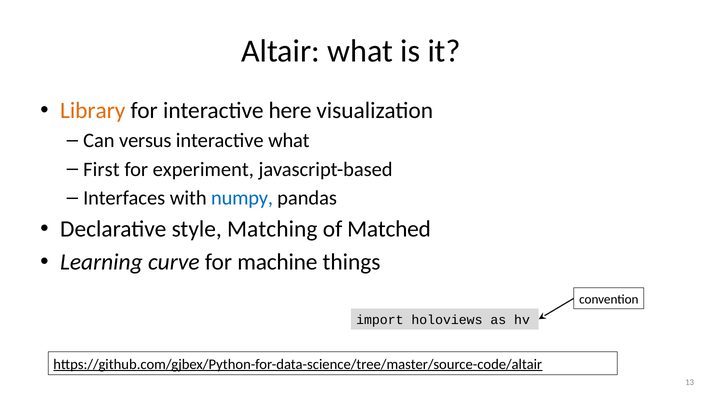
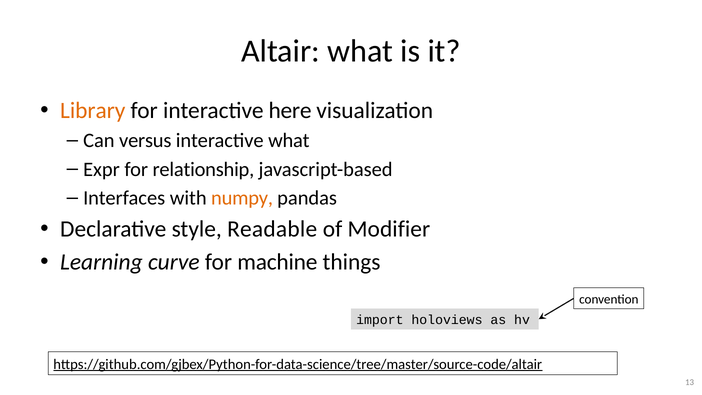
First: First -> Expr (101, 169)
experiment: experiment -> relationship (203, 169)
numpy colour: blue -> orange (242, 198)
Matching: Matching -> Readable (272, 229)
Matched: Matched -> Modifier (389, 229)
